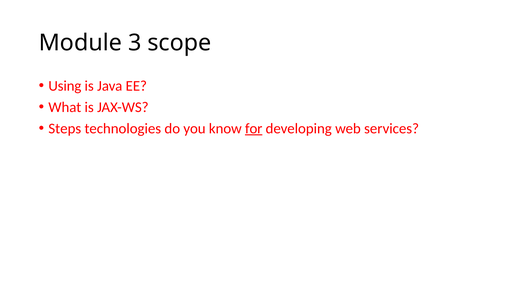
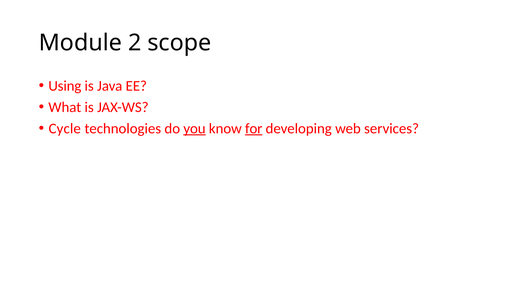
3: 3 -> 2 (135, 43)
Steps: Steps -> Cycle (65, 129)
you underline: none -> present (195, 129)
